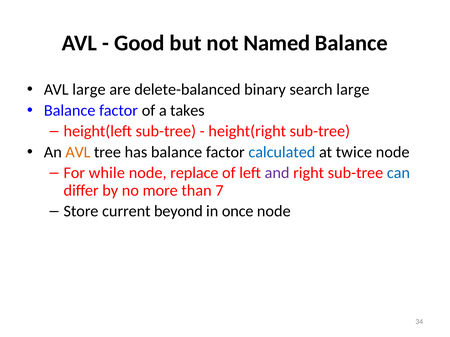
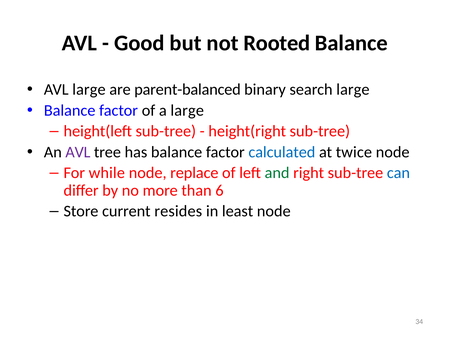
Named: Named -> Rooted (277, 43)
delete-balanced: delete-balanced -> parent-balanced (188, 90)
a takes: takes -> large (187, 111)
AVL colour: orange -> purple (78, 152)
and colour: purple -> green (277, 173)
7: 7 -> 6 (219, 191)
beyond: beyond -> resides (178, 211)
once: once -> least (238, 211)
